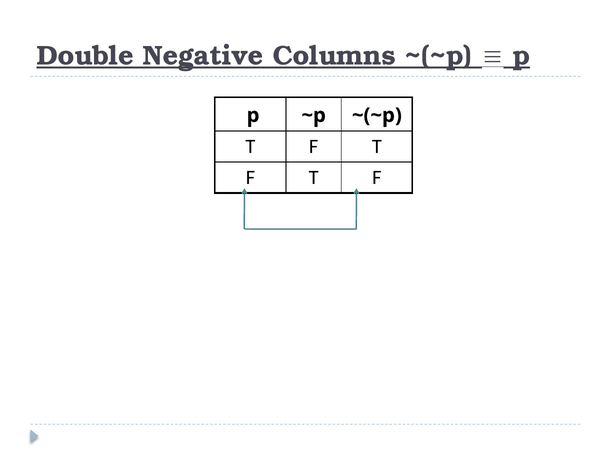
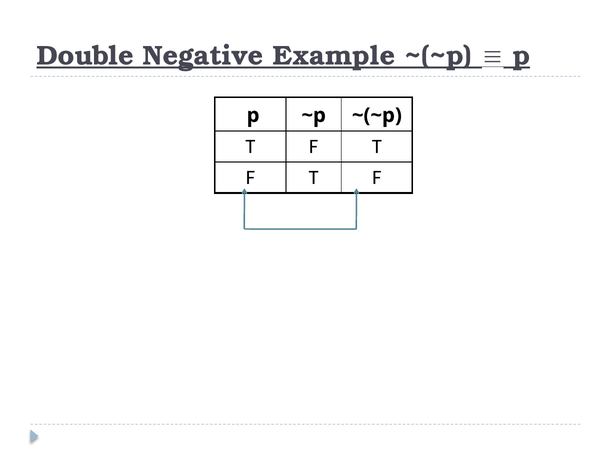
Columns: Columns -> Example (334, 56)
